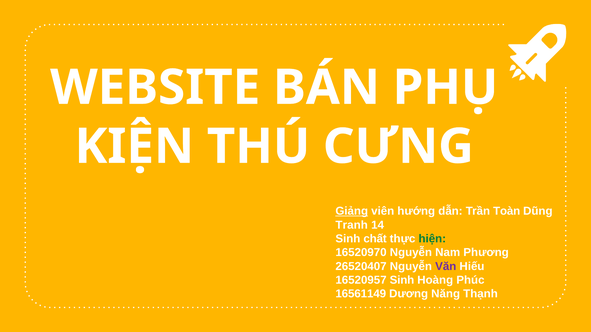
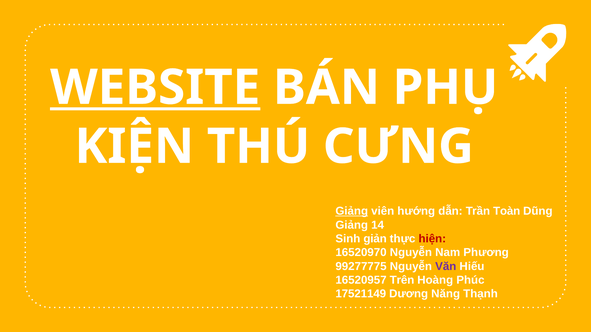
WEBSITE underline: none -> present (155, 88)
Tranh: Tranh -> Giảng (352, 225)
chất: chất -> giản (375, 239)
hiện colour: green -> red (432, 239)
26520407: 26520407 -> 99277775 (361, 267)
16520957 Sinh: Sinh -> Trên (402, 280)
16561149: 16561149 -> 17521149 (361, 294)
